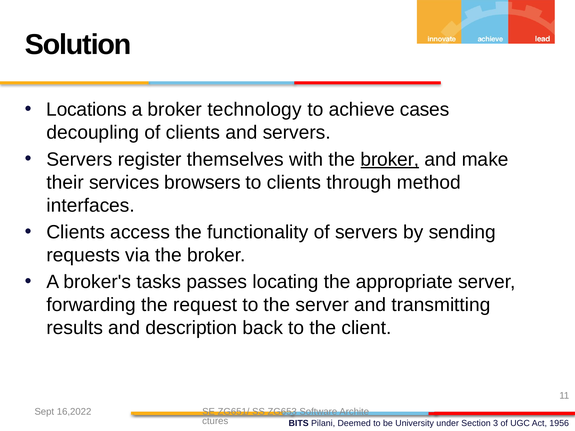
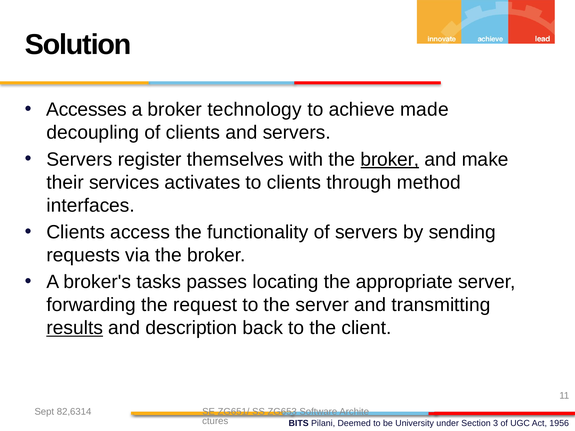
Locations: Locations -> Accesses (87, 110)
cases: cases -> made (424, 110)
browsers: browsers -> activates (202, 182)
results underline: none -> present (75, 328)
16,2022: 16,2022 -> 82,6314 (74, 412)
